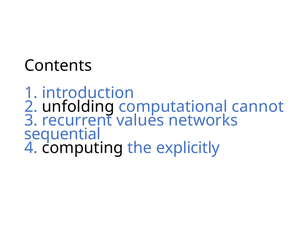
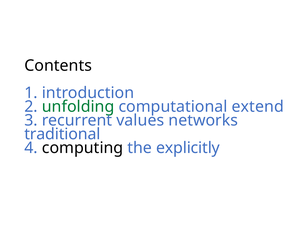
unfolding colour: black -> green (78, 107)
cannot: cannot -> extend (258, 107)
sequential: sequential -> traditional (62, 134)
